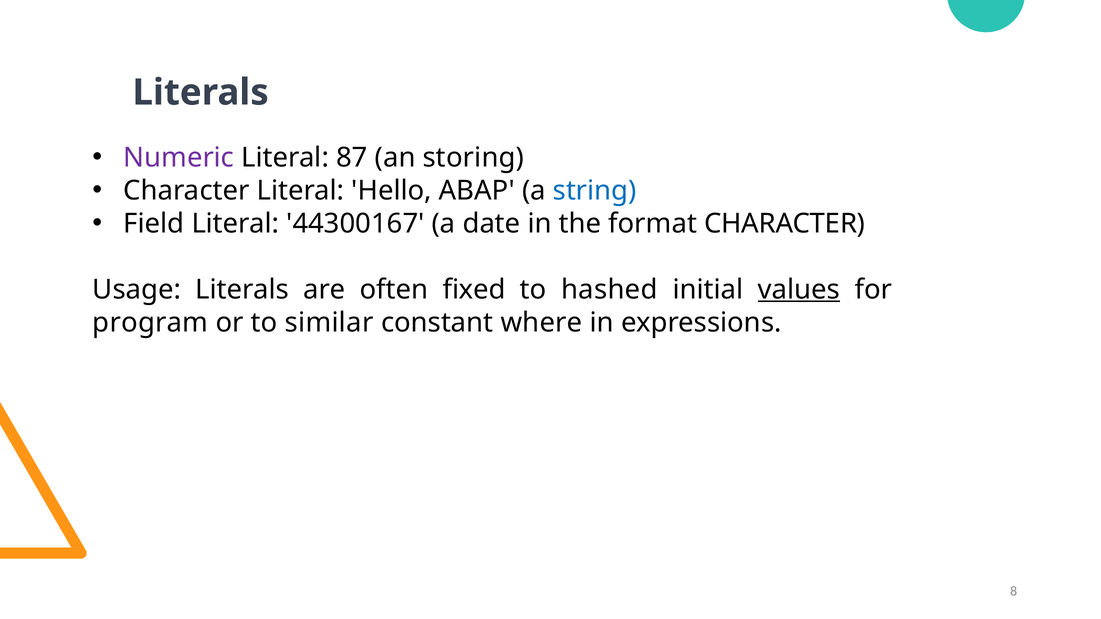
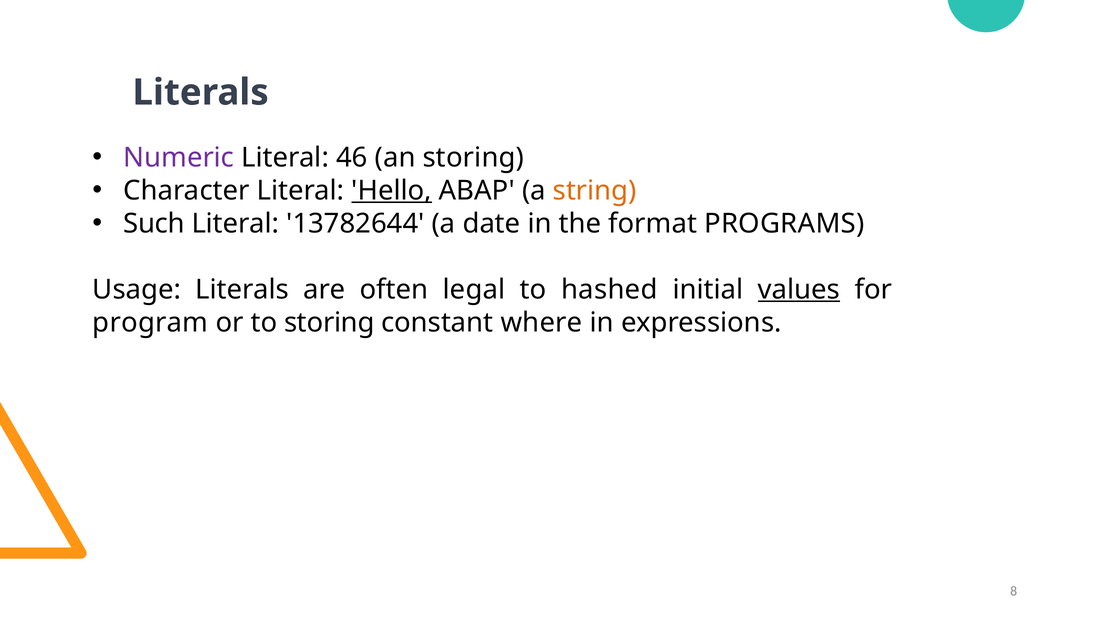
87: 87 -> 46 (352, 158)
Hello underline: none -> present (392, 191)
string colour: blue -> orange (595, 191)
Field: Field -> Such (154, 224)
44300167: 44300167 -> 13782644 (355, 224)
format CHARACTER: CHARACTER -> PROGRAMS (784, 224)
fixed: fixed -> legal (474, 290)
to similar: similar -> storing (329, 323)
